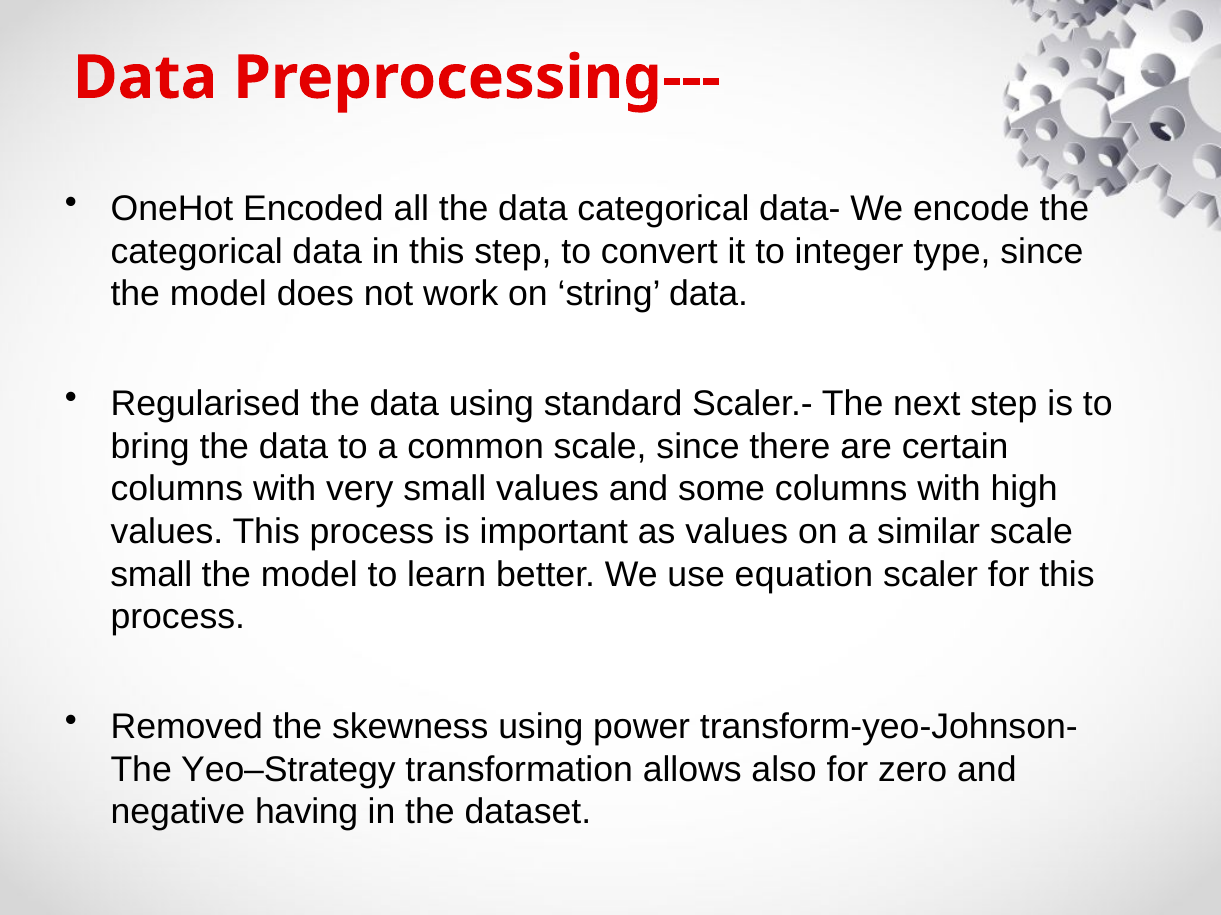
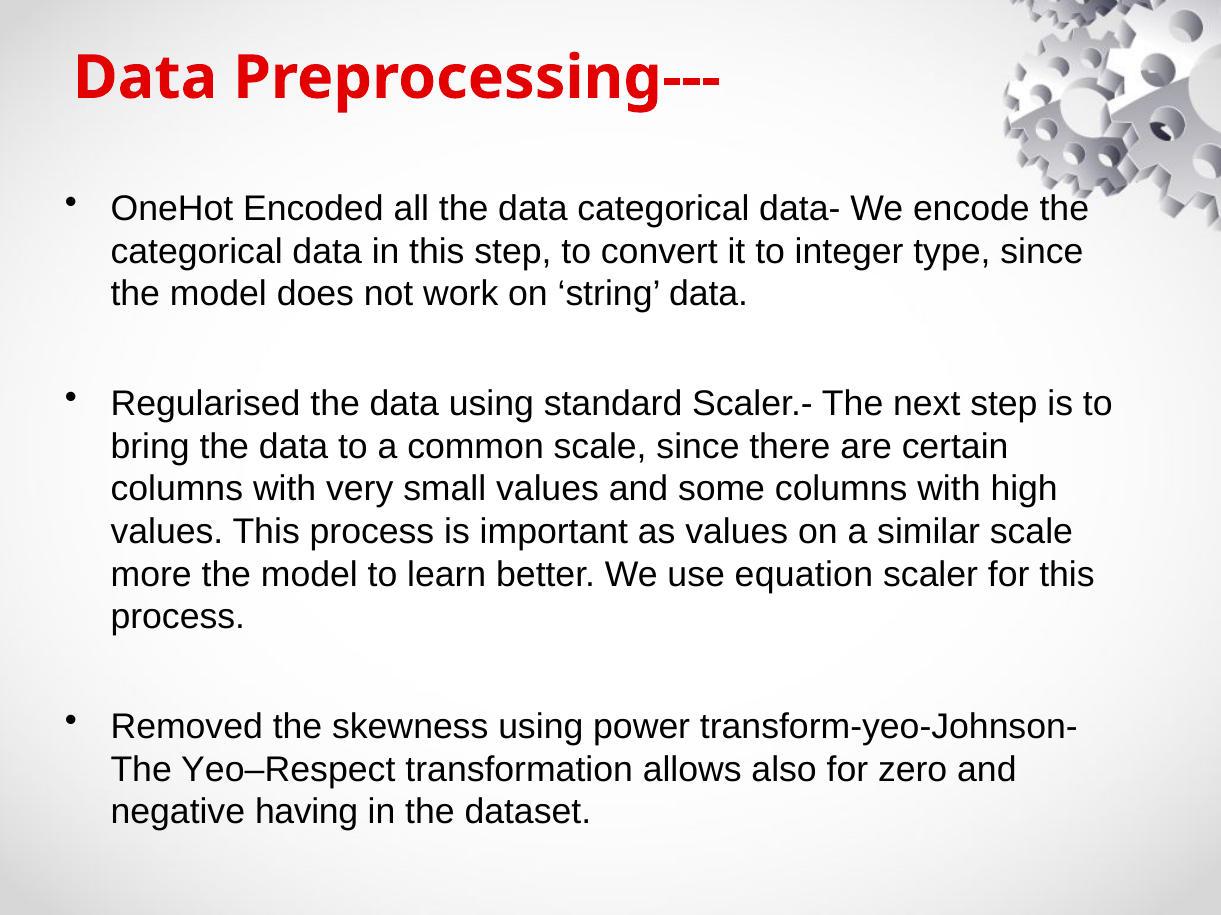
small: small -> more (151, 575)
Yeo–Strategy: Yeo–Strategy -> Yeo–Respect (288, 770)
